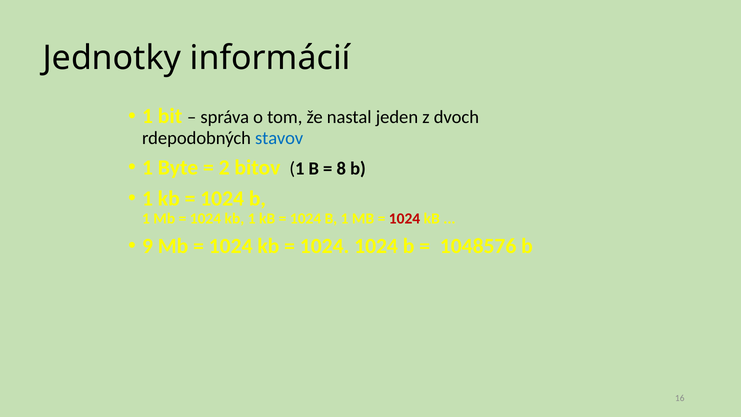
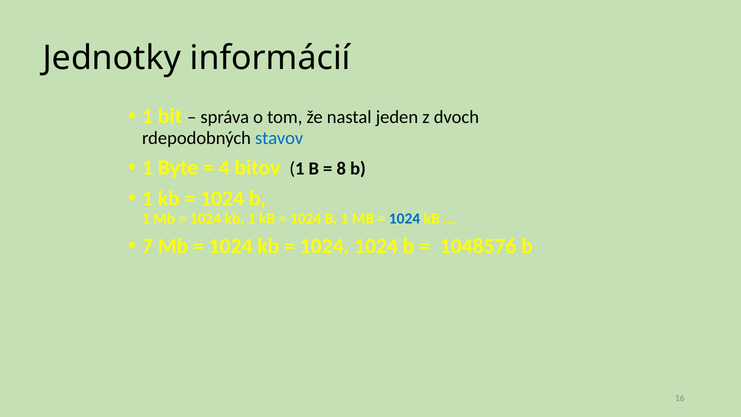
2: 2 -> 4 (224, 167)
1024 colour: red -> blue (405, 218)
9: 9 -> 7 (148, 246)
